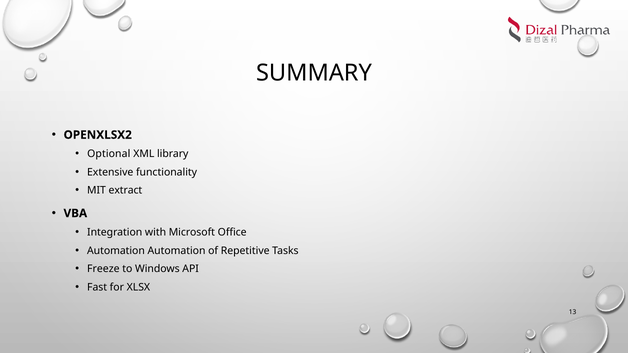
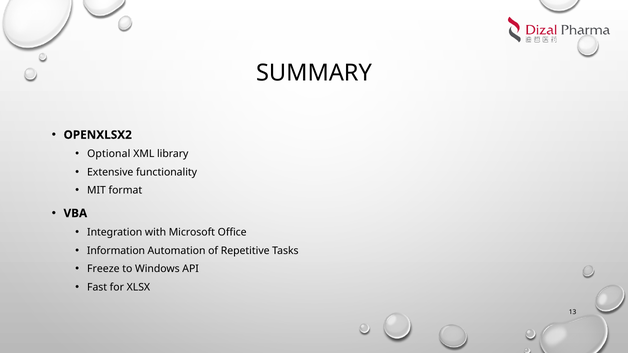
extract: extract -> format (125, 191)
Automation: Automation -> Information (116, 251)
